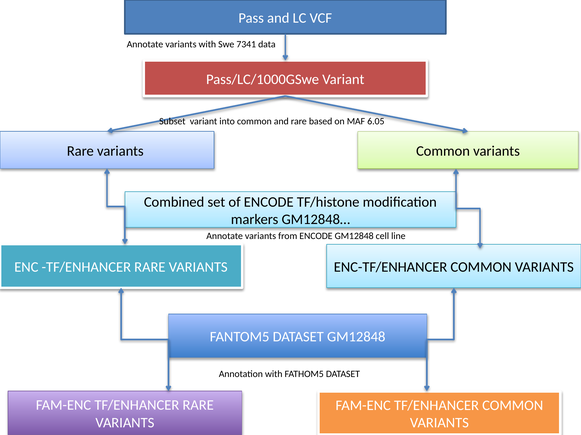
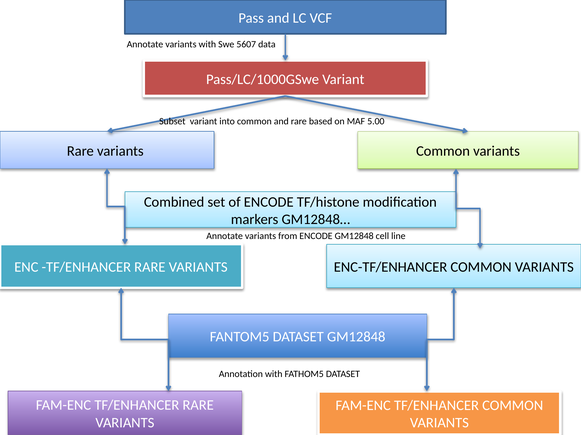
7341: 7341 -> 5607 (246, 45)
6.05: 6.05 -> 5.00 (376, 121)
